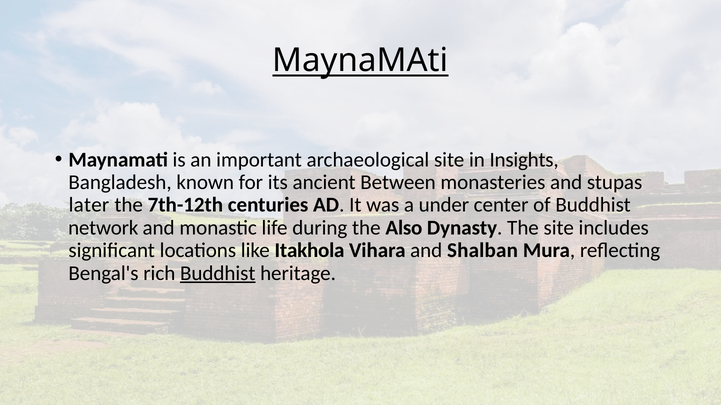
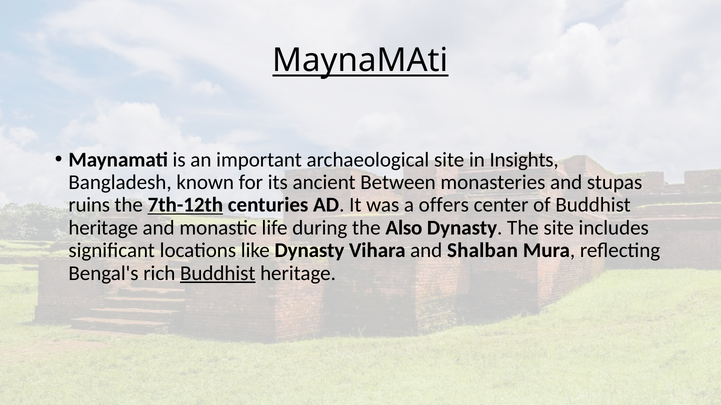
later: later -> ruins (89, 205)
7th-12th underline: none -> present (185, 205)
under: under -> offers (444, 205)
network: network -> heritage (103, 228)
like Itakhola: Itakhola -> Dynasty (309, 251)
